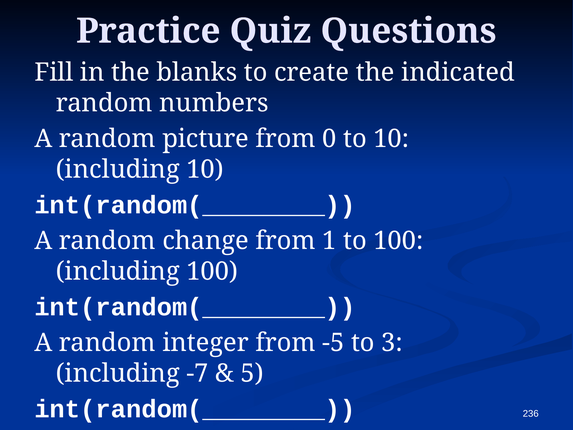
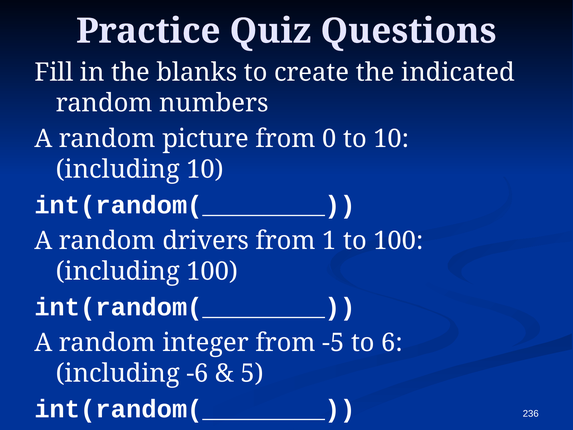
change: change -> drivers (206, 241)
3: 3 -> 6 (392, 342)
-7: -7 -> -6 (197, 373)
